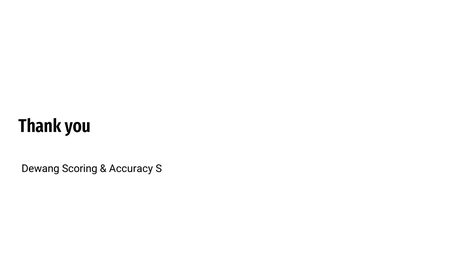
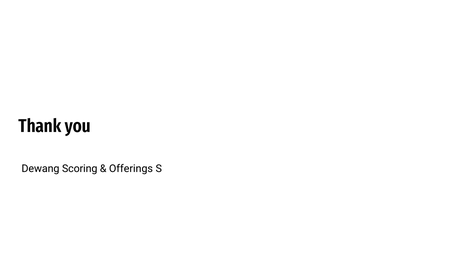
Accuracy: Accuracy -> Offerings (131, 168)
